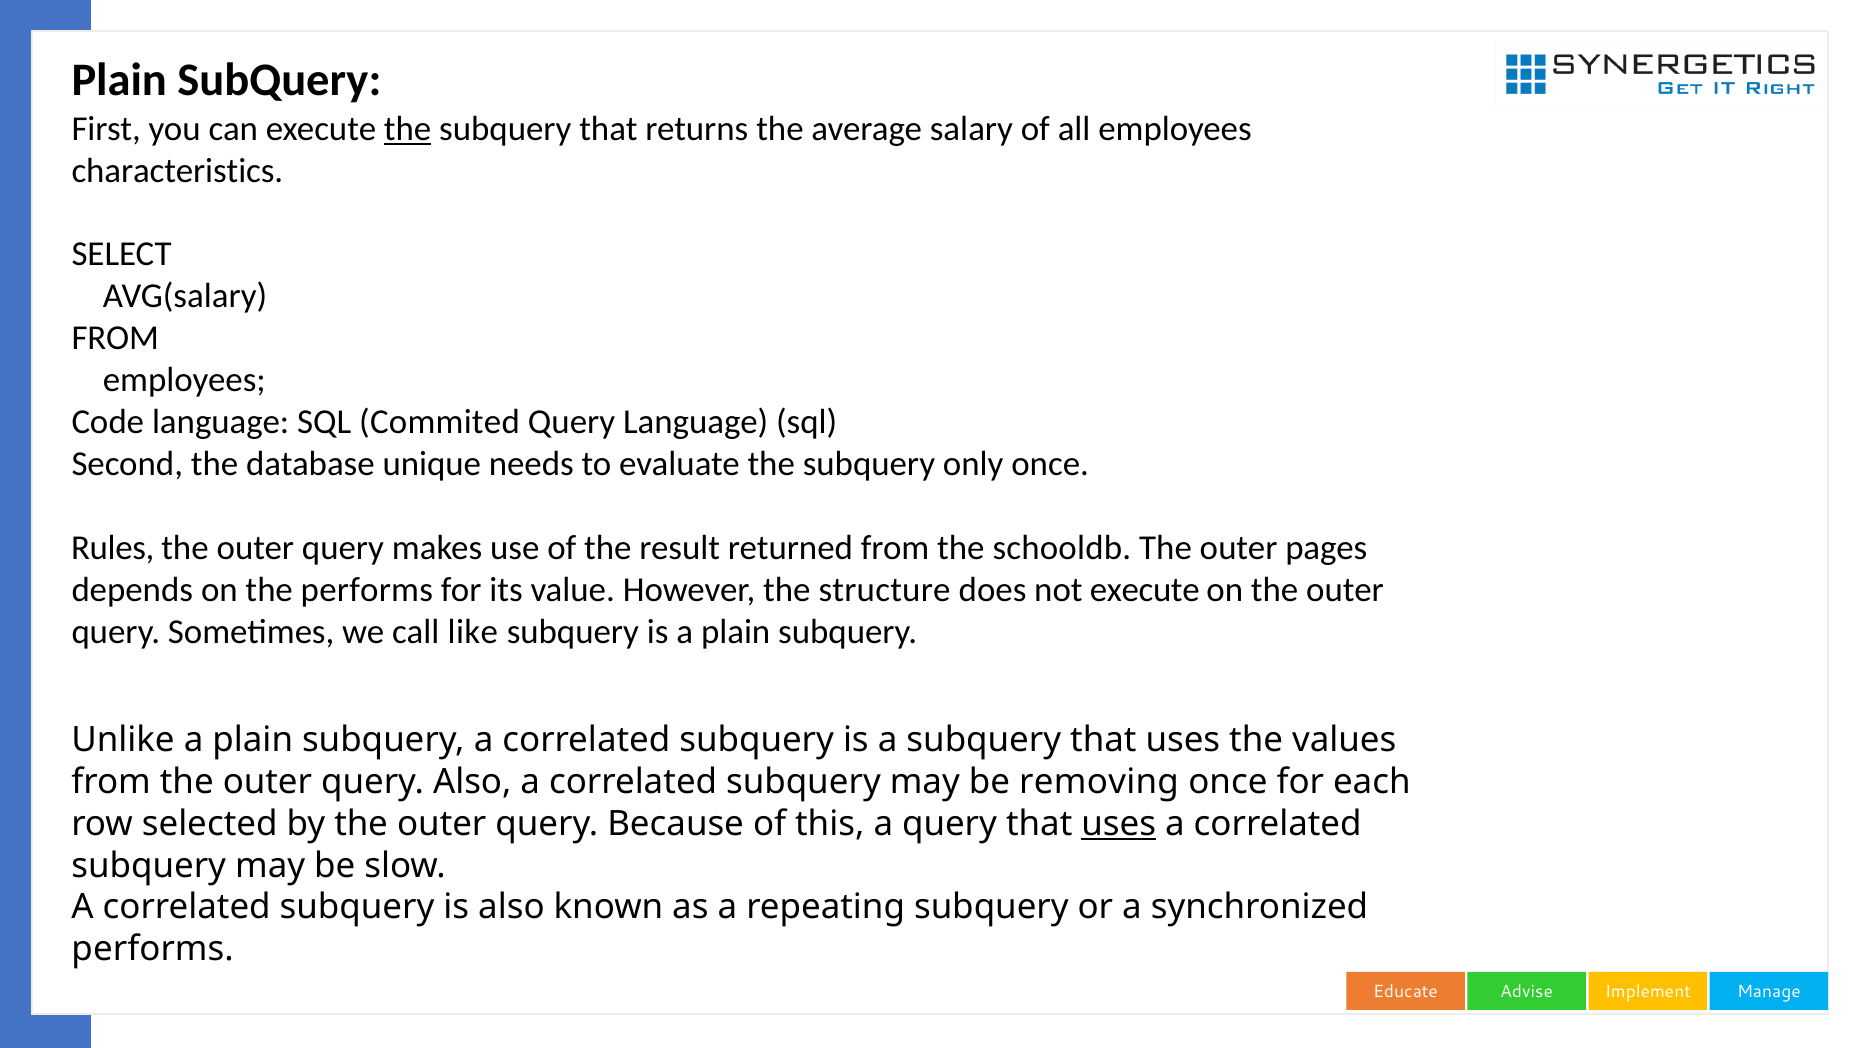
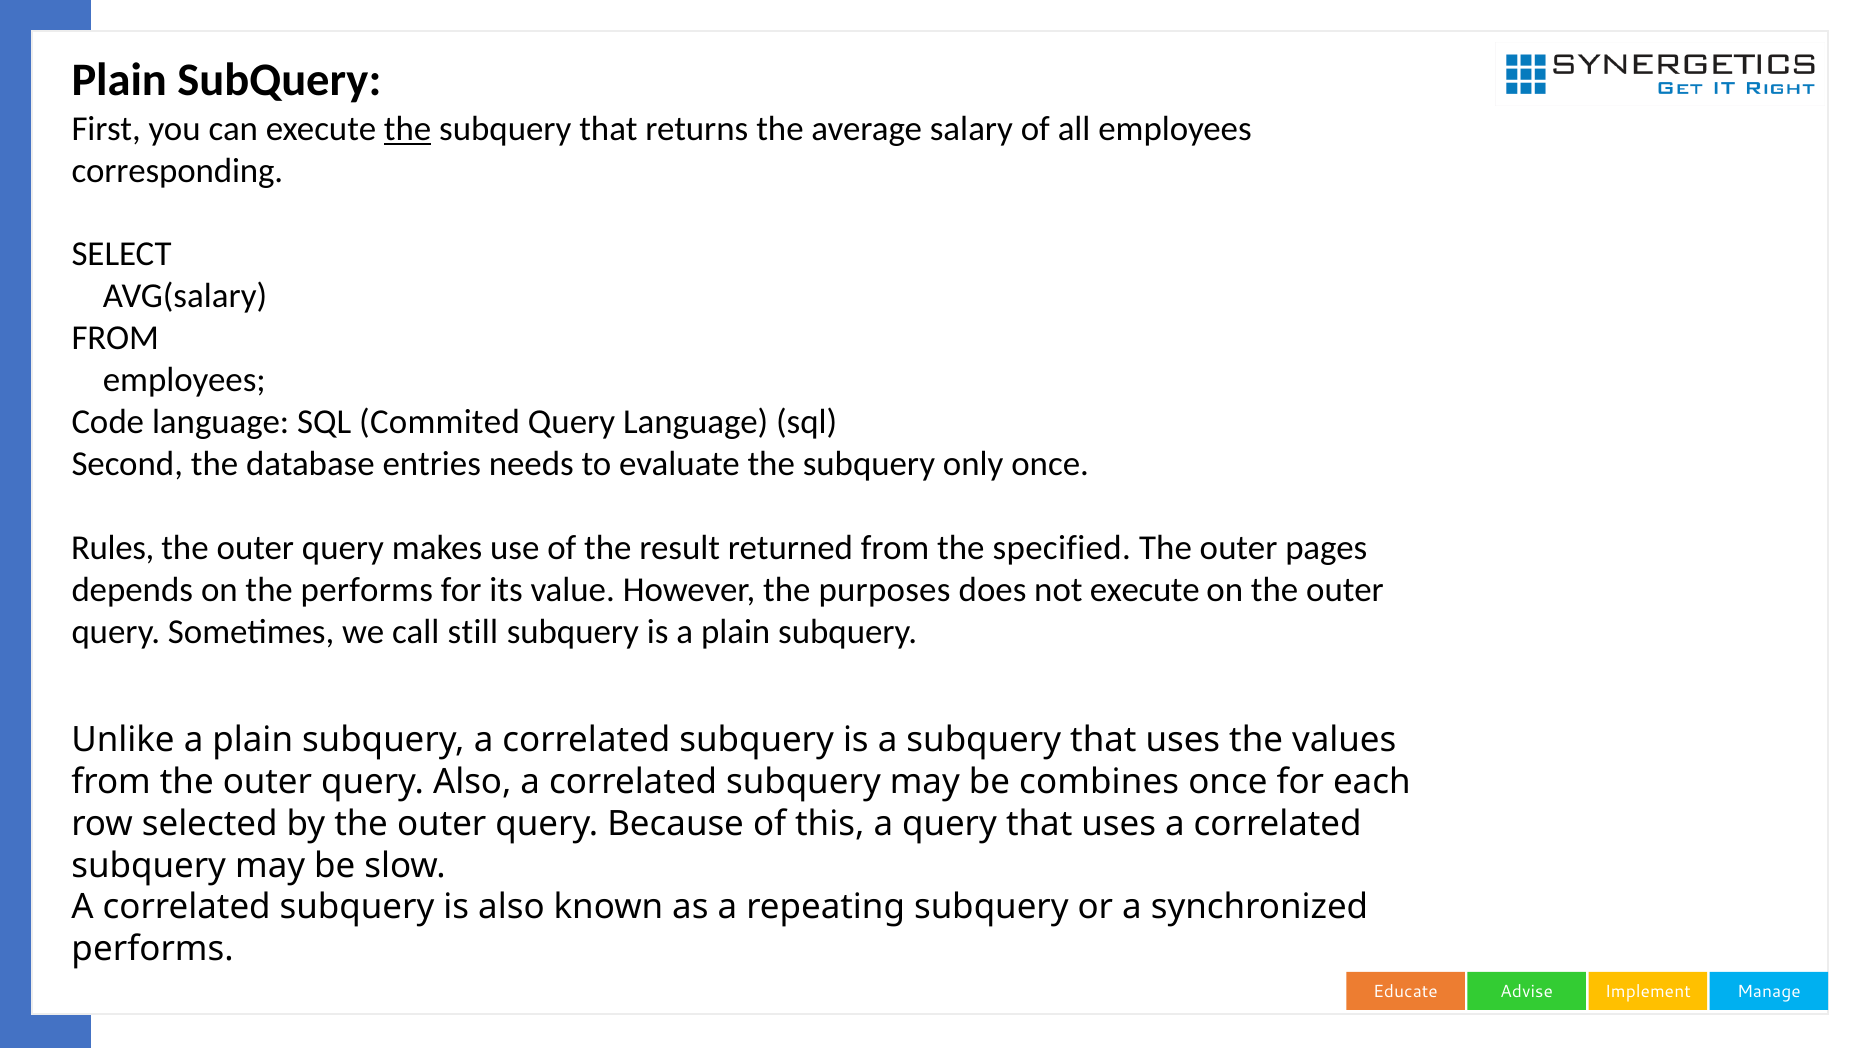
characteristics: characteristics -> corresponding (177, 170)
unique: unique -> entries (432, 464)
schooldb: schooldb -> specified (1062, 547)
structure: structure -> purposes (885, 589)
like: like -> still (473, 631)
removing: removing -> combines (1099, 781)
uses underline: present -> none (1119, 823)
